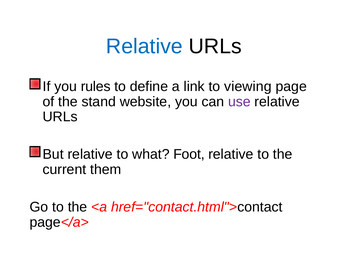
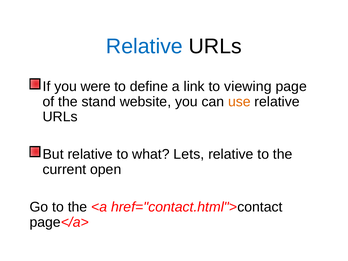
rules: rules -> were (96, 87)
use colour: purple -> orange (239, 102)
Foot: Foot -> Lets (189, 154)
them: them -> open (106, 169)
